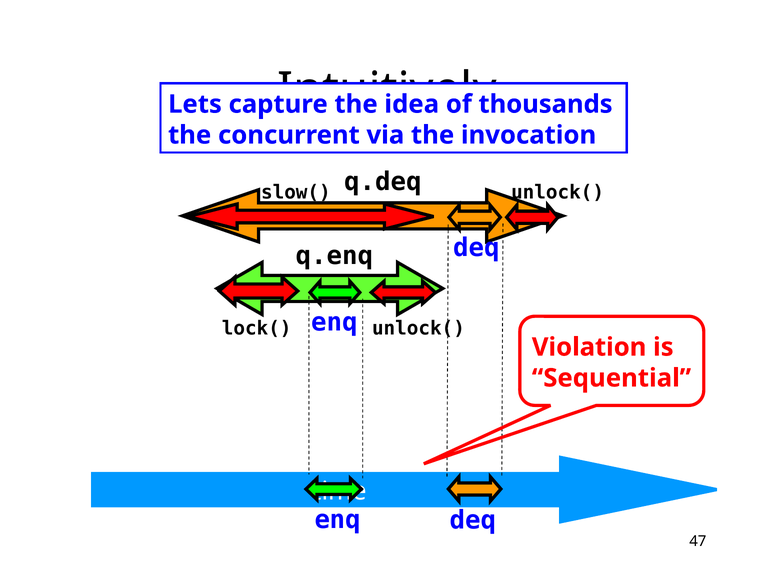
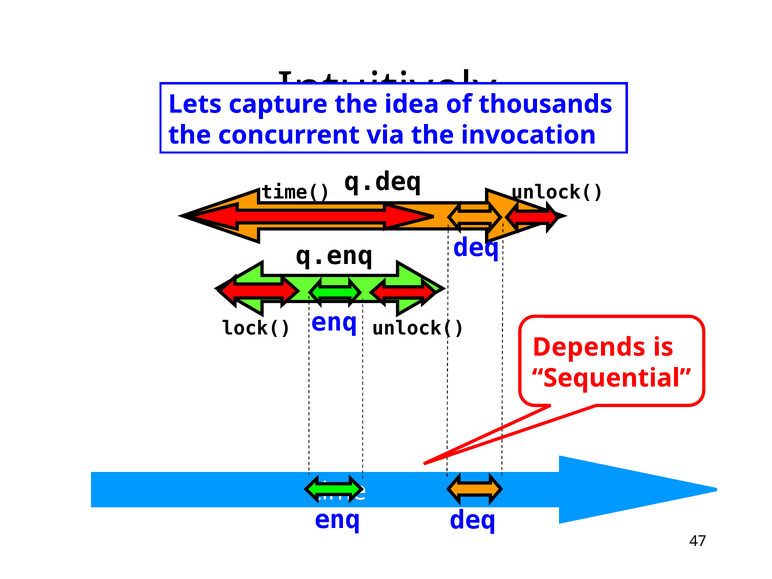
slow(: slow( -> time( (296, 193)
Violation: Violation -> Depends (589, 347)
